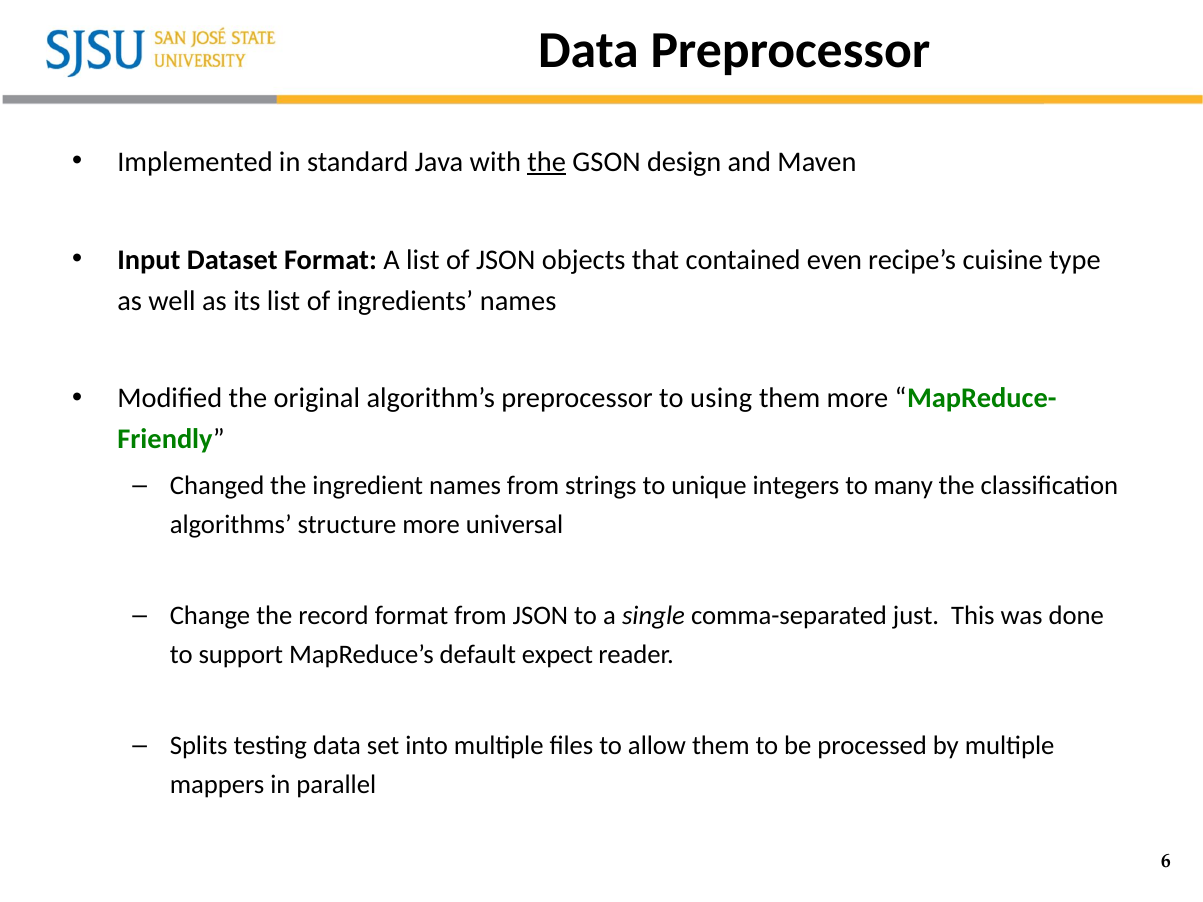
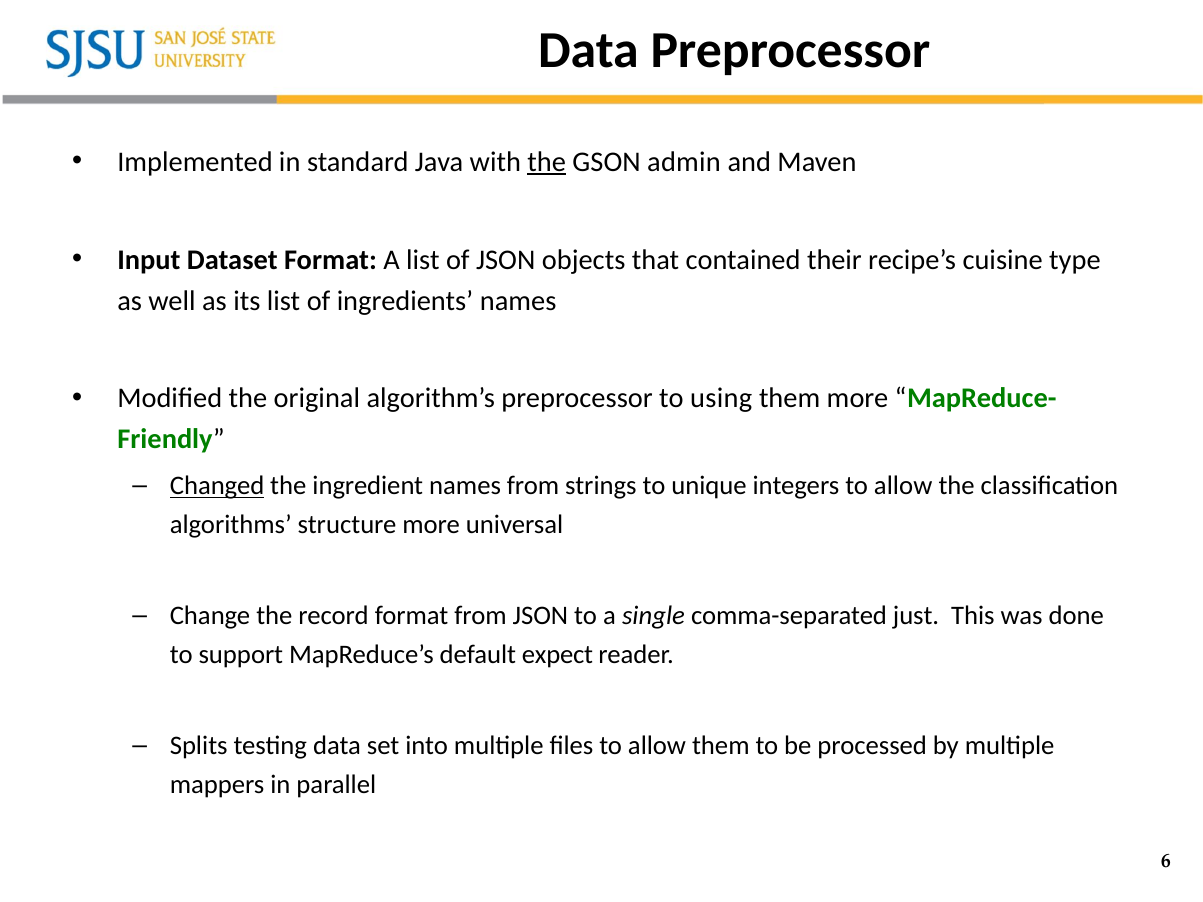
design: design -> admin (684, 162)
even: even -> their (834, 260)
Changed underline: none -> present (217, 486)
integers to many: many -> allow (903, 486)
